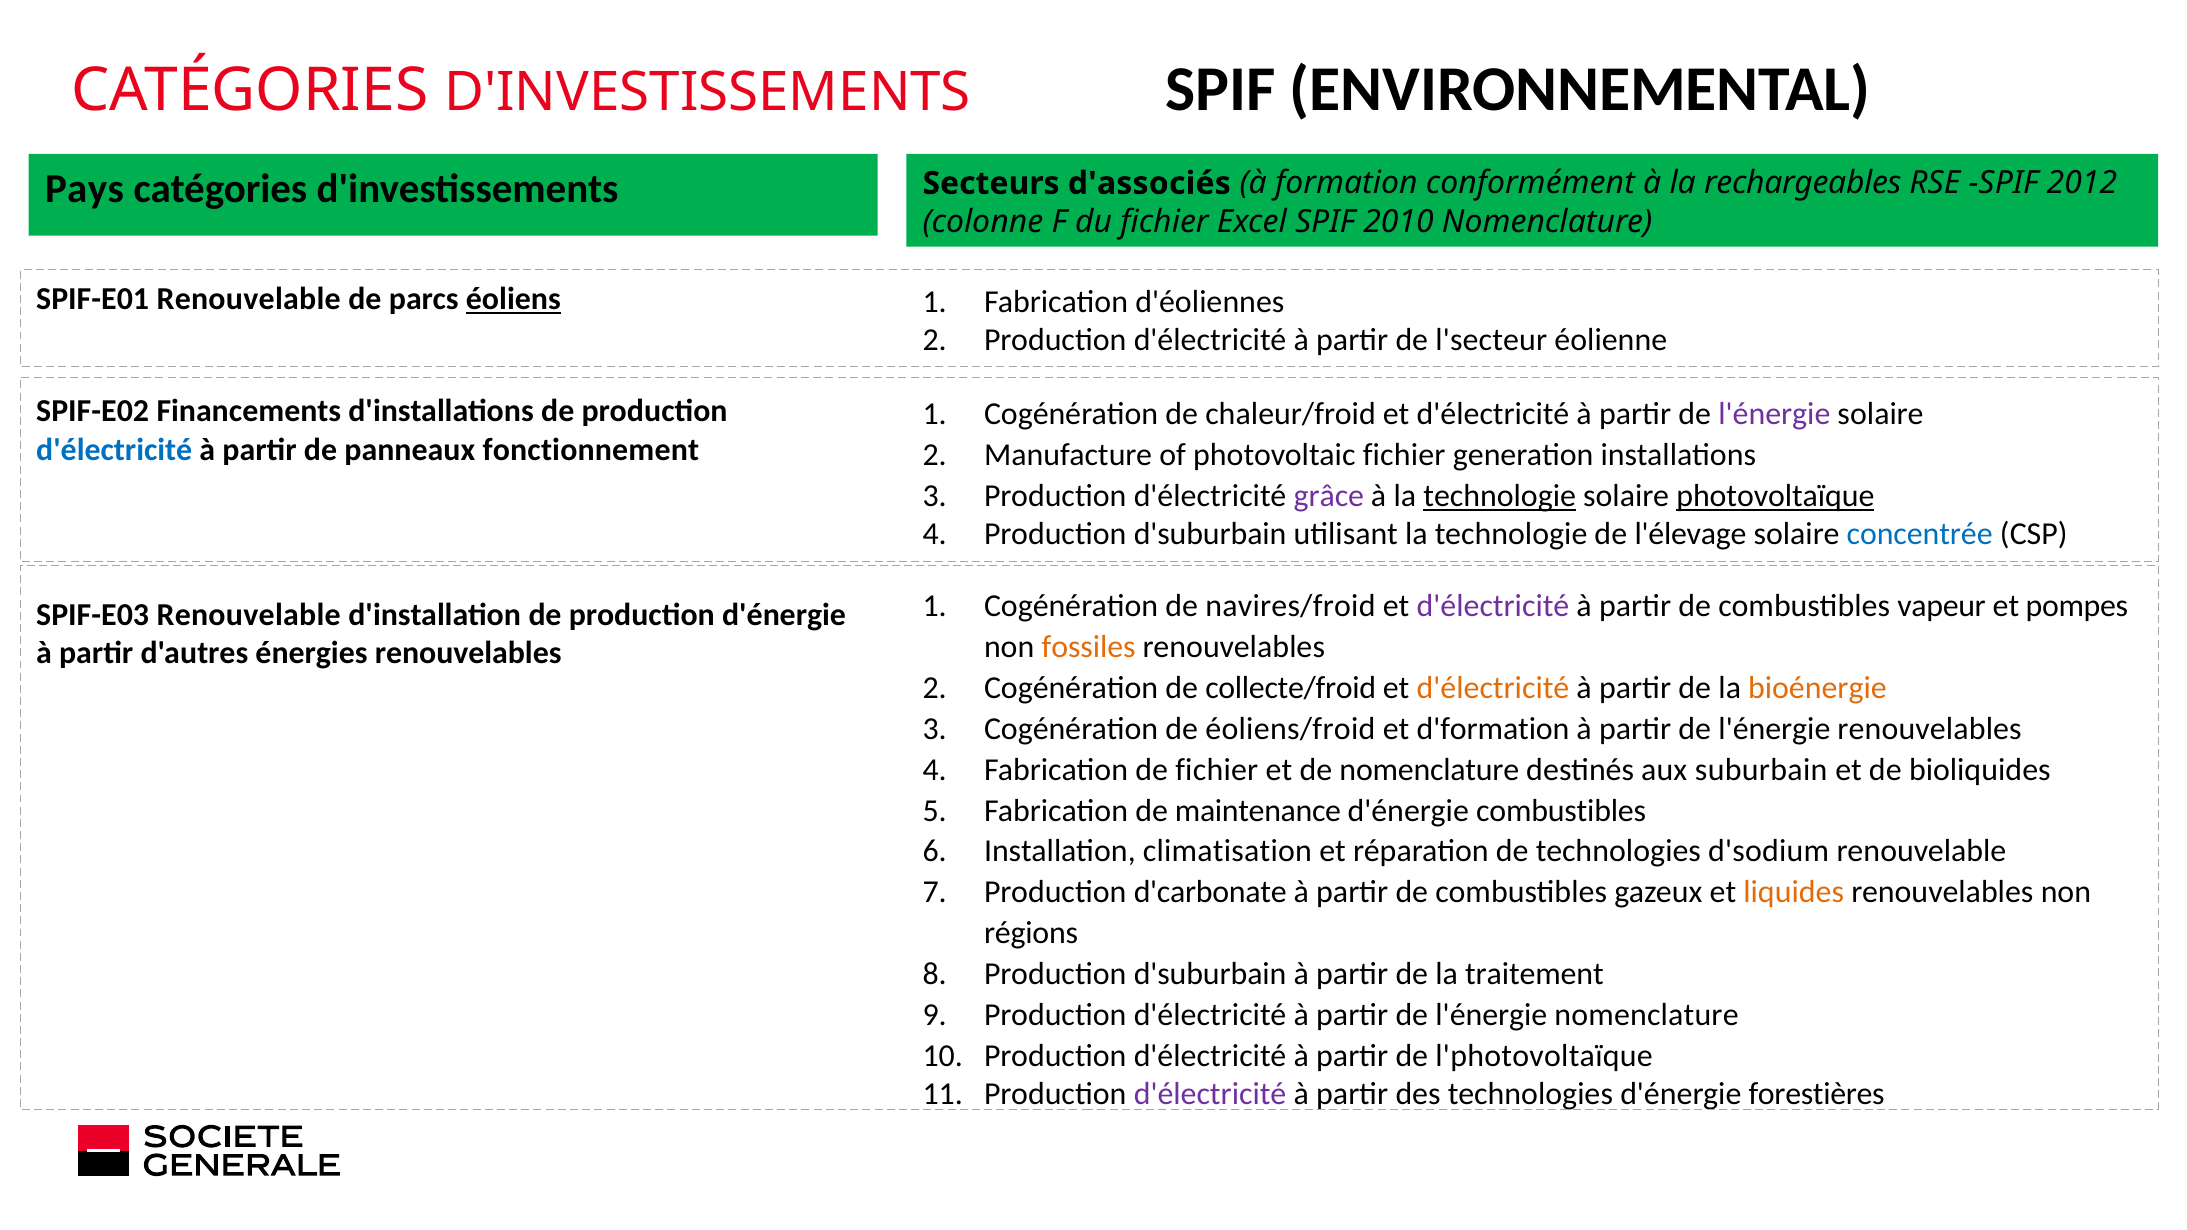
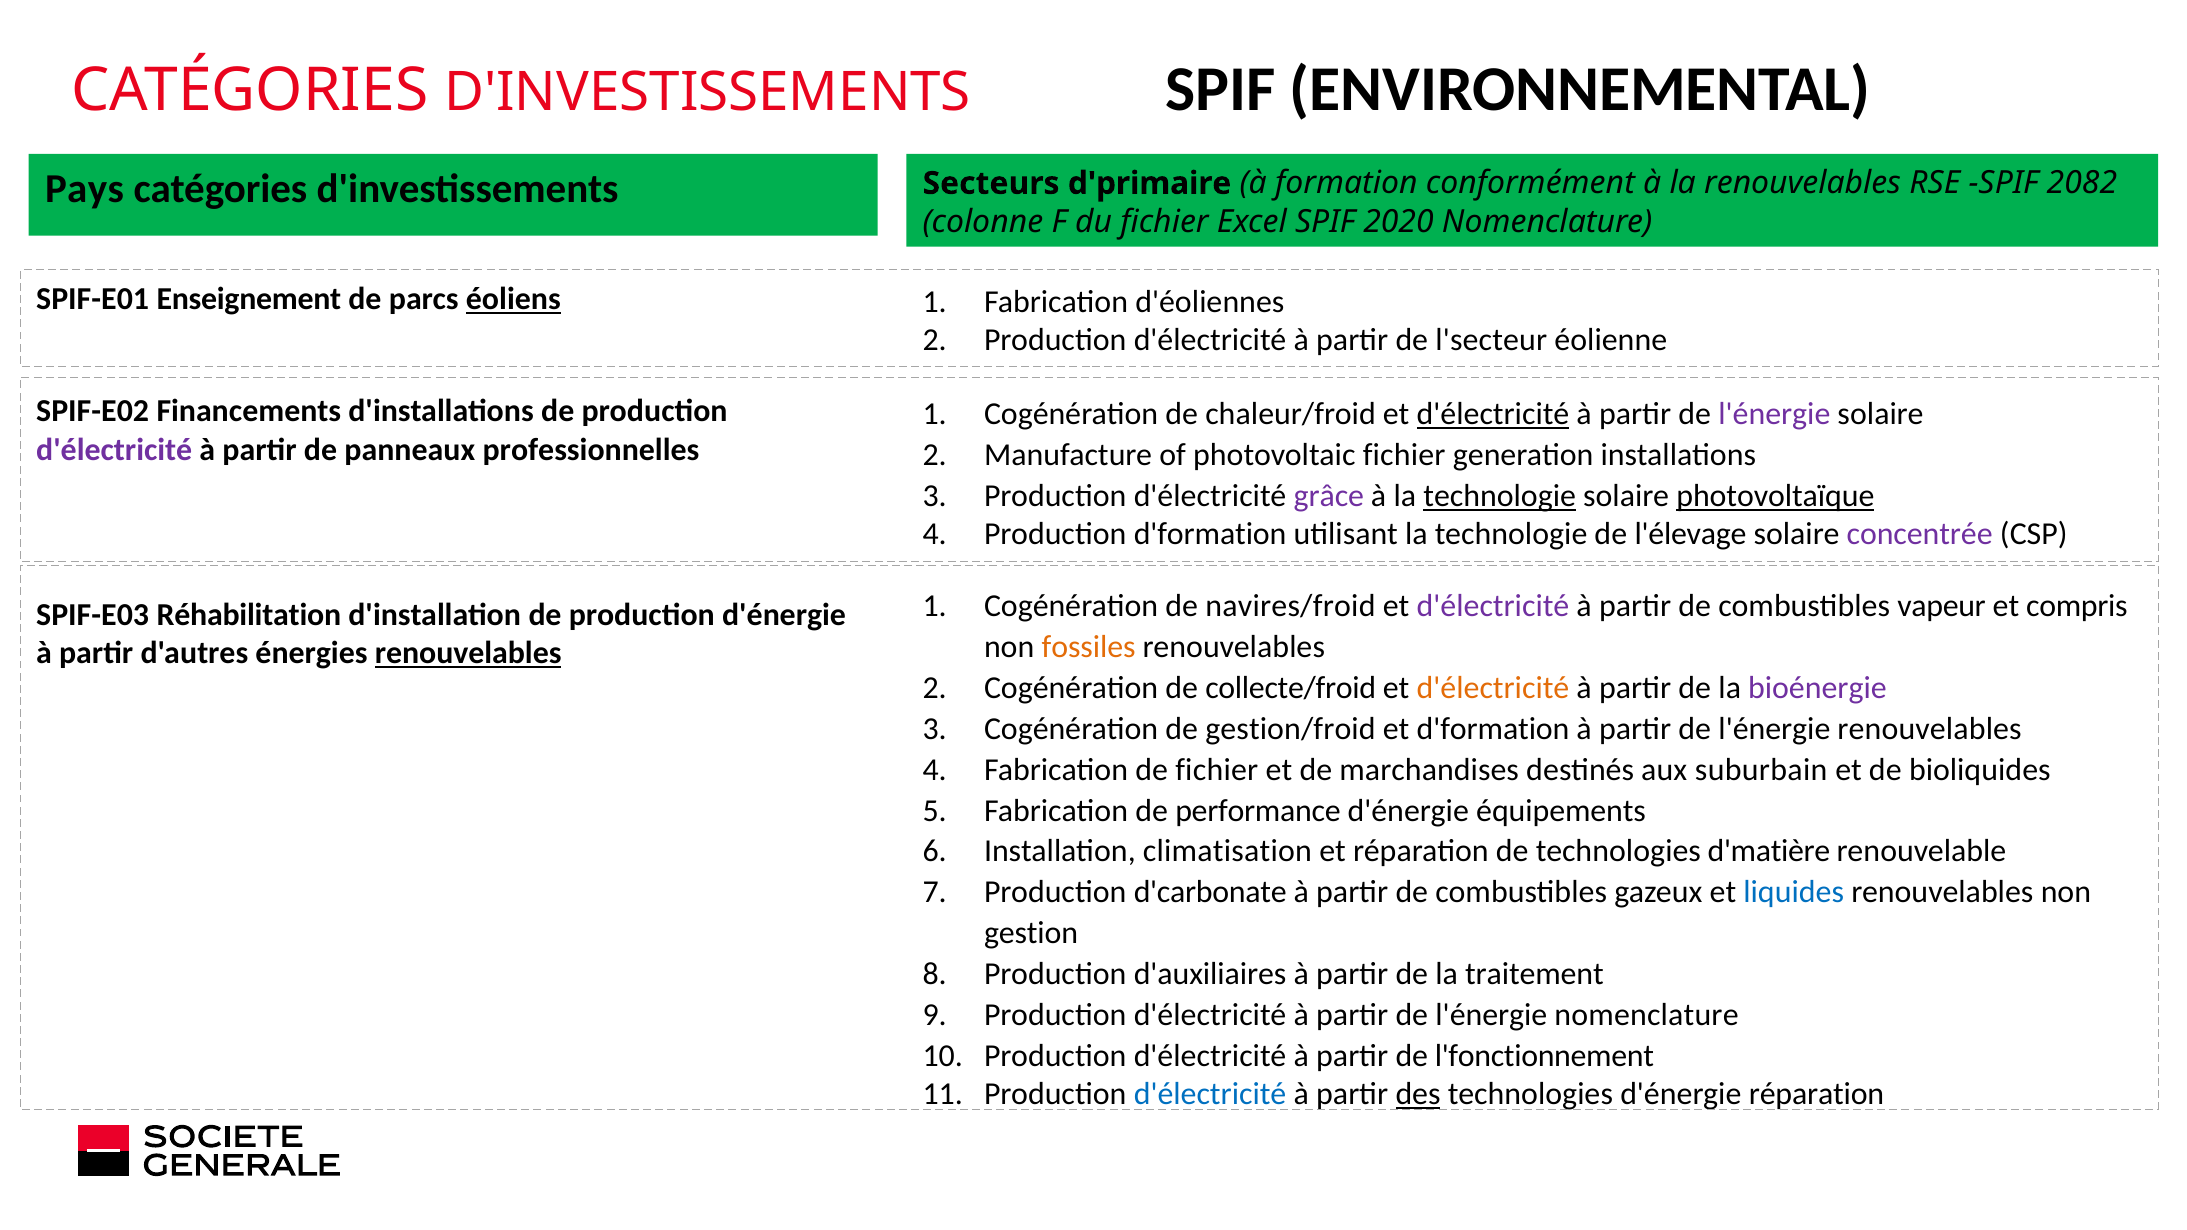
d'associés: d'associés -> d'primaire (1150, 183)
la rechargeables: rechargeables -> renouvelables (1803, 183)
2012: 2012 -> 2082 (2082, 183)
2010: 2010 -> 2020 (1398, 222)
SPIF-E01 Renouvelable: Renouvelable -> Enseignement (249, 299)
d'électricité underline: none -> present (1493, 414)
d'électricité colour: blue -> purple (114, 450)
fonctionnement: fonctionnement -> professionnelles (591, 450)
d'suburbain: d'suburbain -> d'formation (1210, 534)
concentrée colour: blue -> purple (1920, 534)
pompes: pompes -> compris (2077, 606)
SPIF-E03 Renouvelable: Renouvelable -> Réhabilitation (249, 615)
renouvelables underline: none -> present (468, 653)
bioénergie colour: orange -> purple (1817, 688)
éoliens/froid: éoliens/froid -> gestion/froid (1290, 729)
de nomenclature: nomenclature -> marchandises (1429, 770)
maintenance: maintenance -> performance (1258, 811)
d'énergie combustibles: combustibles -> équipements (1561, 811)
d'sodium: d'sodium -> d'matière (1769, 852)
liquides colour: orange -> blue (1794, 893)
régions: régions -> gestion (1031, 933)
d'suburbain: d'suburbain -> d'auxiliaires (1210, 974)
l'photovoltaïque: l'photovoltaïque -> l'fonctionnement (1544, 1056)
d'électricité colour: purple -> blue (1210, 1095)
des underline: none -> present (1418, 1095)
d'énergie forestières: forestières -> réparation (1817, 1095)
